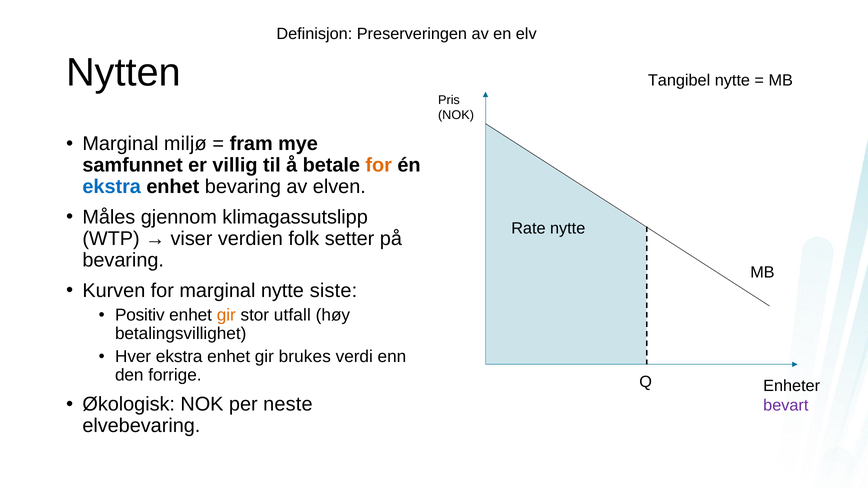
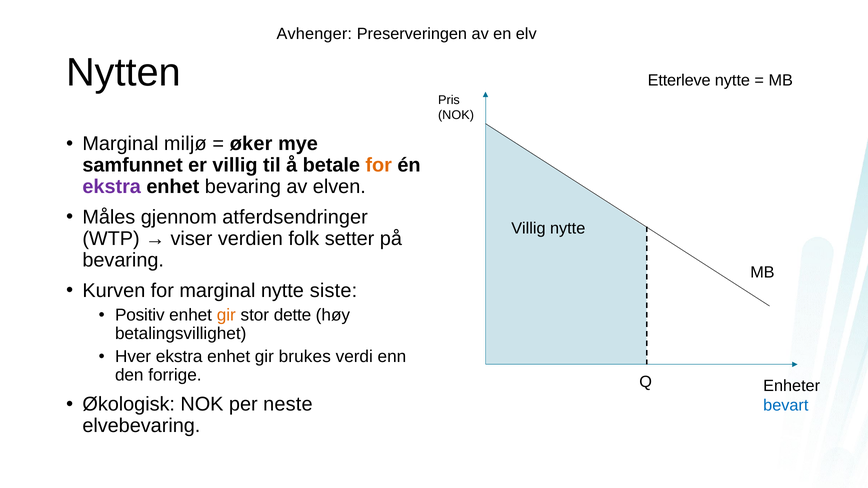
Definisjon: Definisjon -> Avhenger (314, 34)
Tangibel: Tangibel -> Etterleve (679, 80)
fram: fram -> øker (251, 144)
ekstra colour: blue -> purple (112, 187)
klimagassutslipp: klimagassutslipp -> atferdsendringer (295, 217)
Rate: Rate -> Villig (528, 229)
utfall: utfall -> dette (293, 315)
bevart colour: purple -> blue (786, 406)
